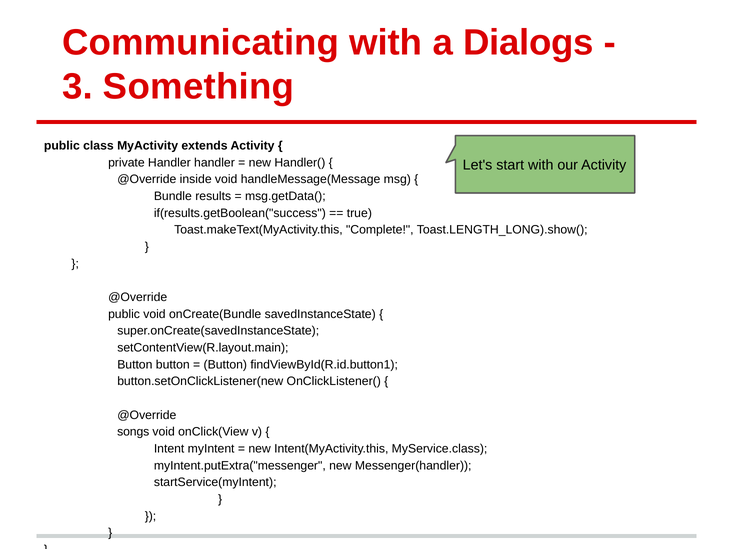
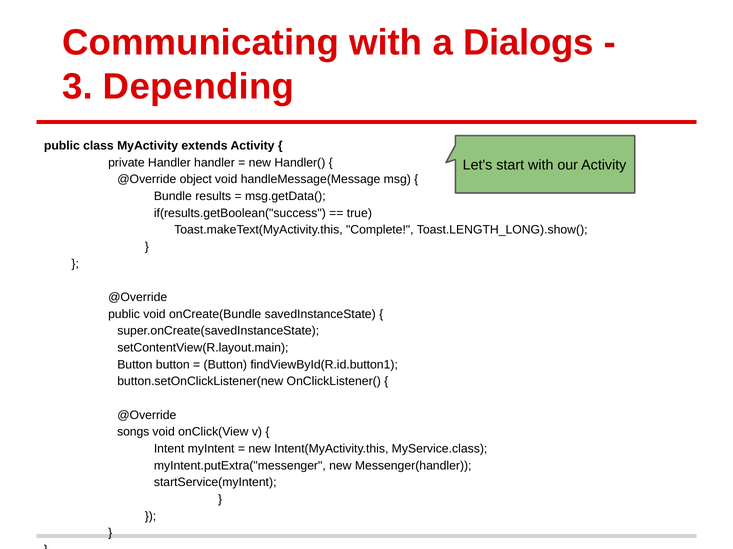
Something: Something -> Depending (199, 87)
inside: inside -> object (196, 180)
